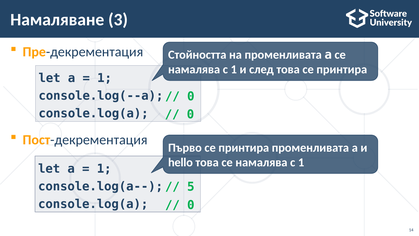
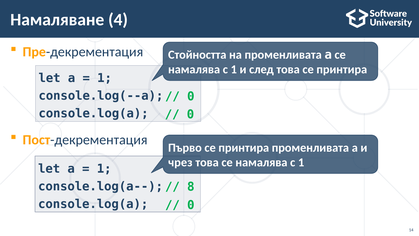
3: 3 -> 4 (118, 20)
hello: hello -> чрез (180, 162)
5: 5 -> 8 (191, 187)
